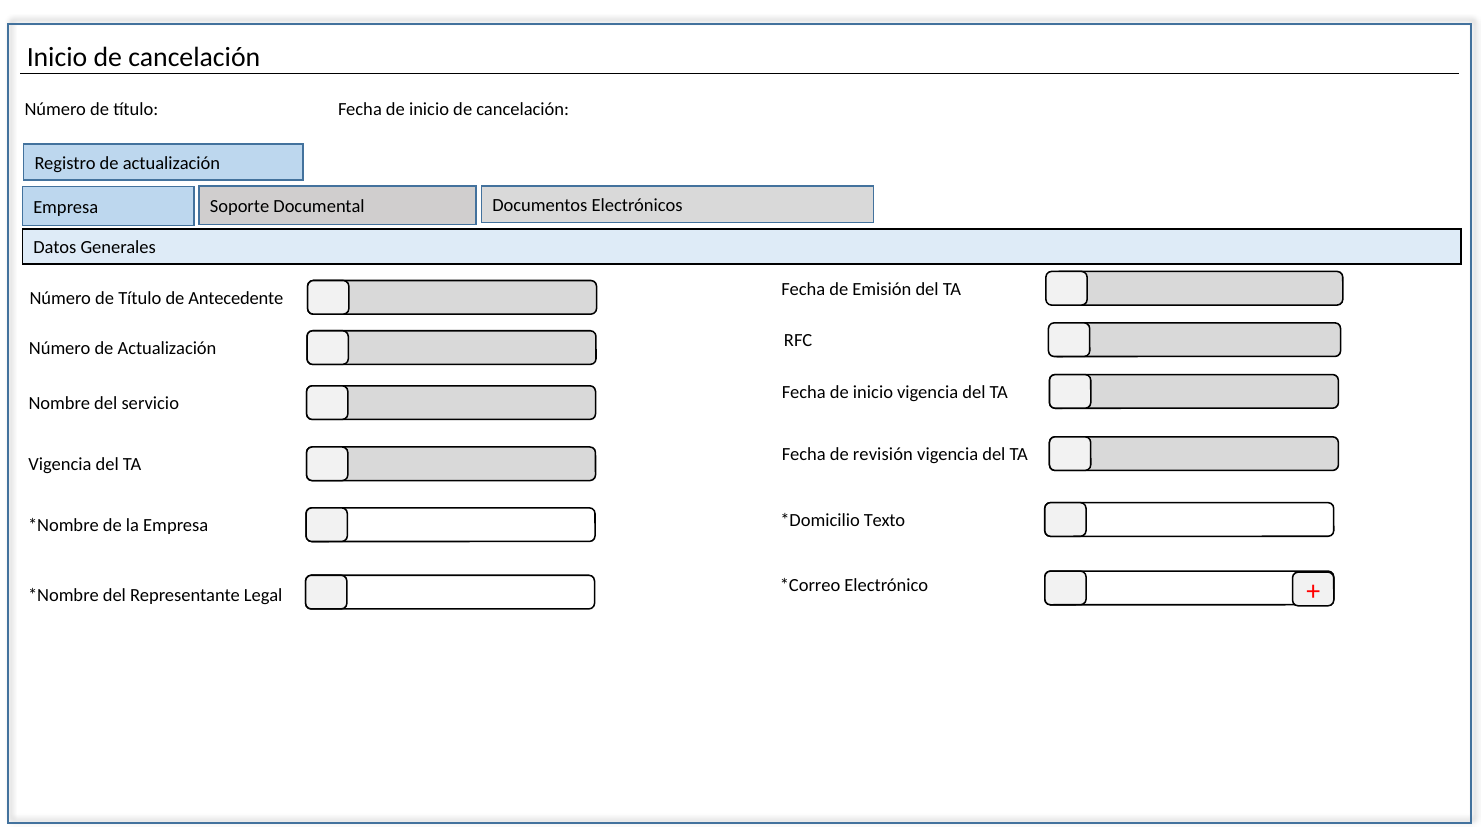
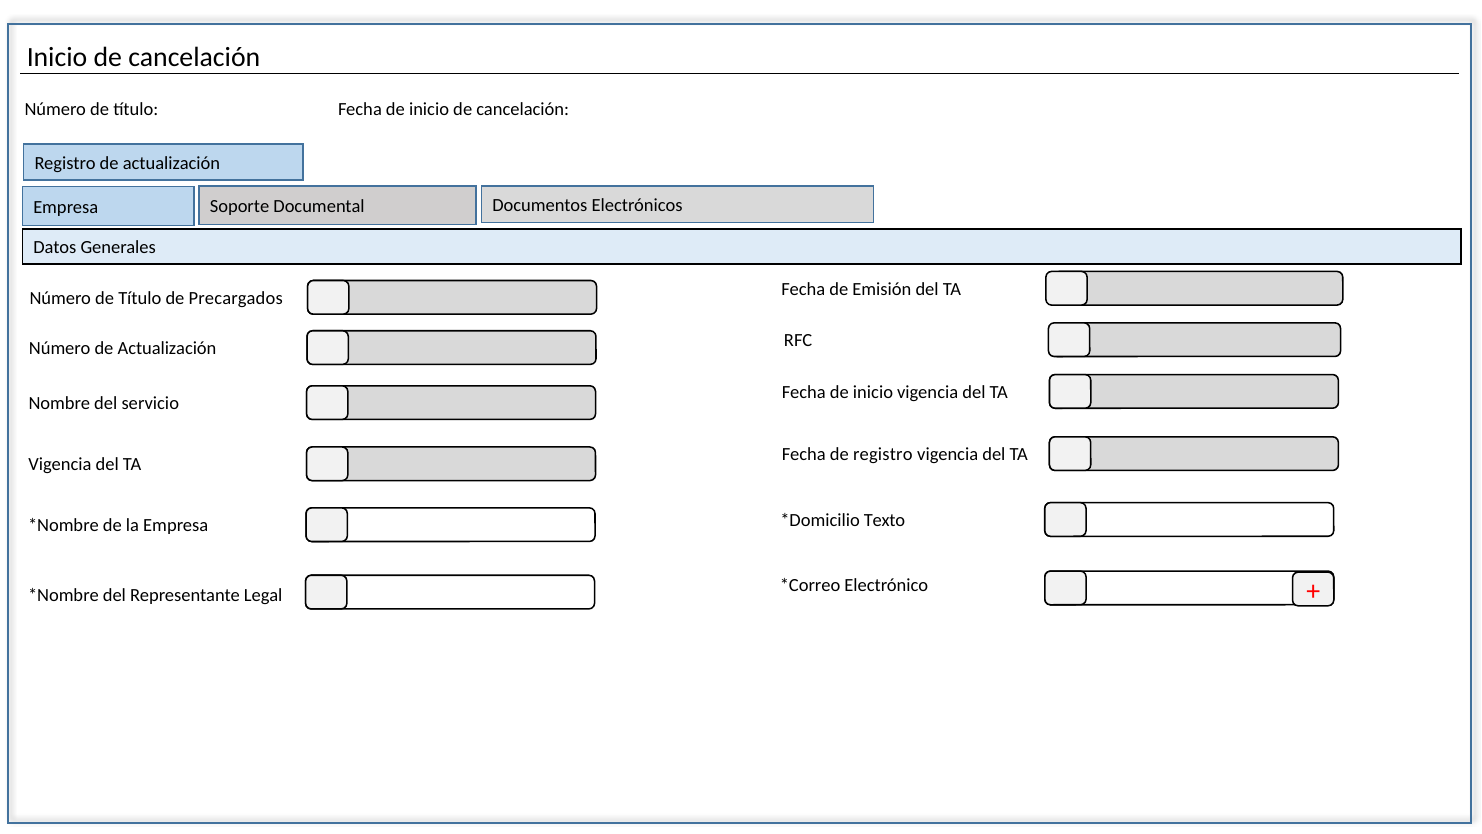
Antecedente: Antecedente -> Precargados (236, 298)
de revisión: revisión -> registro (883, 454)
